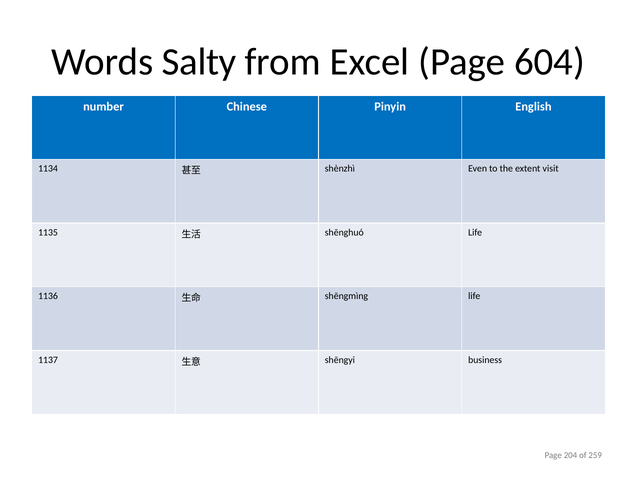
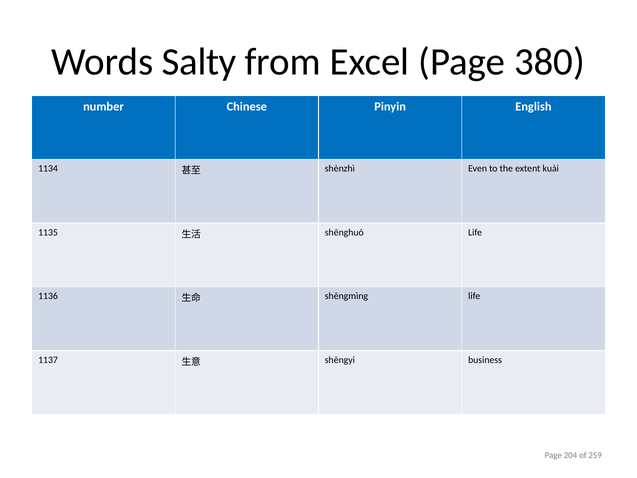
604: 604 -> 380 (550, 62)
visit: visit -> kuài (551, 169)
